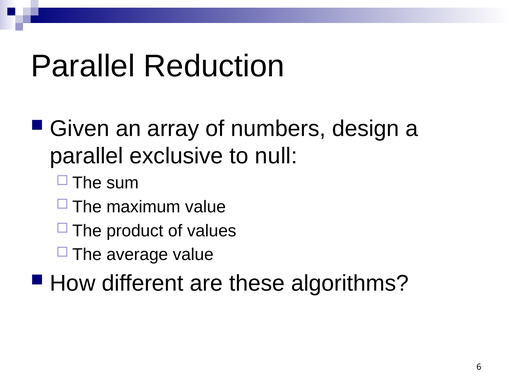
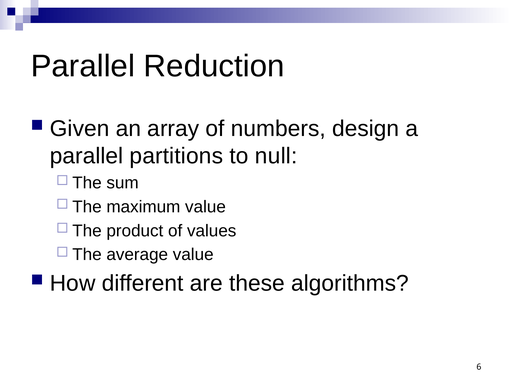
exclusive: exclusive -> partitions (176, 156)
